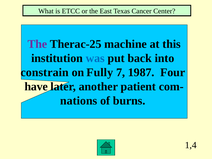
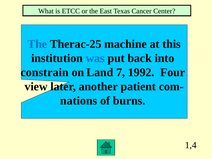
The colour: purple -> blue (37, 44)
Fully: Fully -> Land (100, 72)
1987: 1987 -> 1992 (141, 72)
have: have -> view (36, 86)
